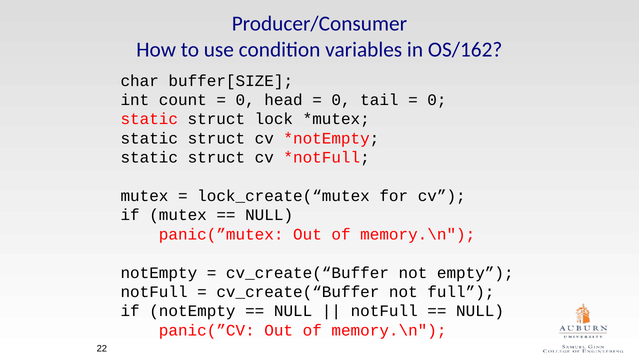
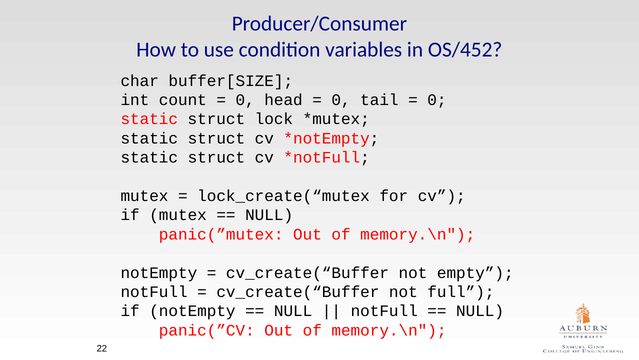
OS/162: OS/162 -> OS/452 (465, 49)
